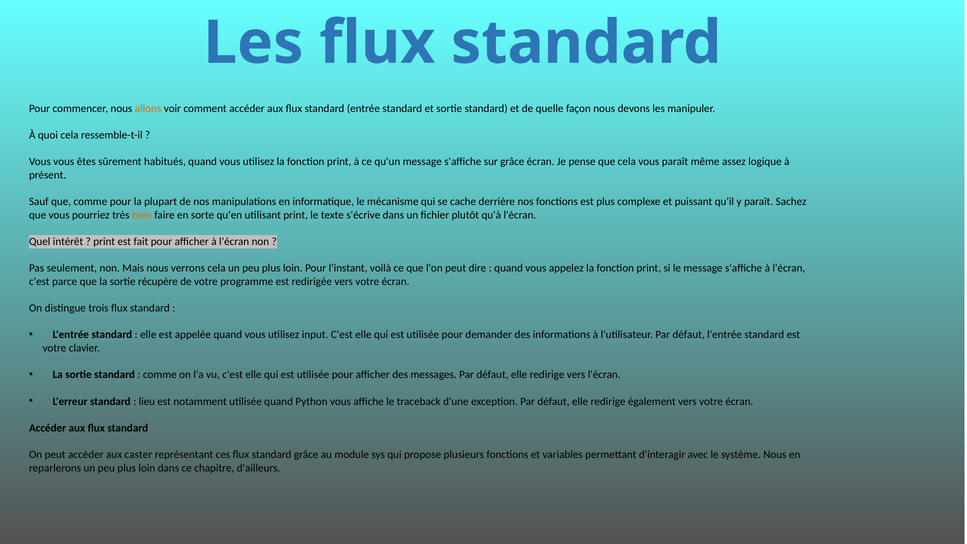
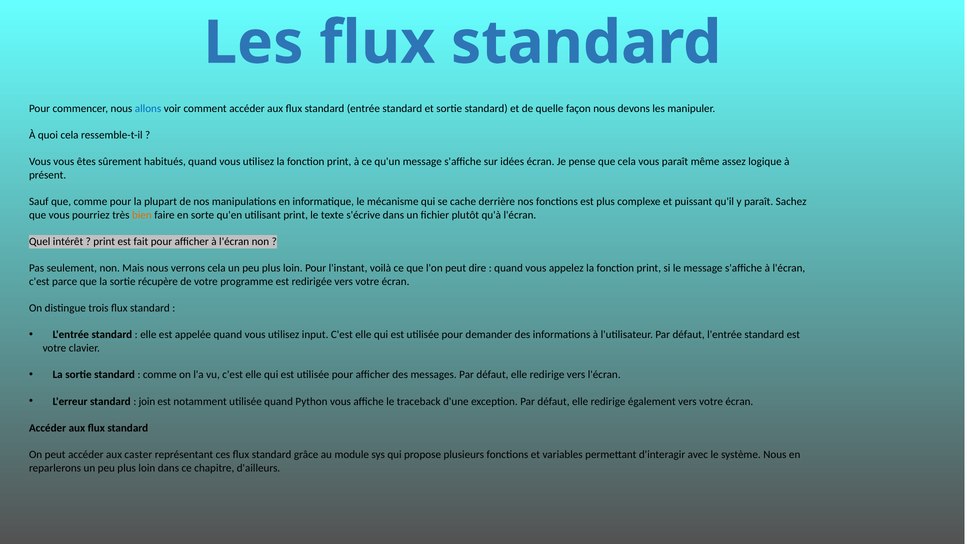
allons colour: orange -> blue (148, 109)
sur grâce: grâce -> idées (512, 162)
lieu: lieu -> join (147, 401)
